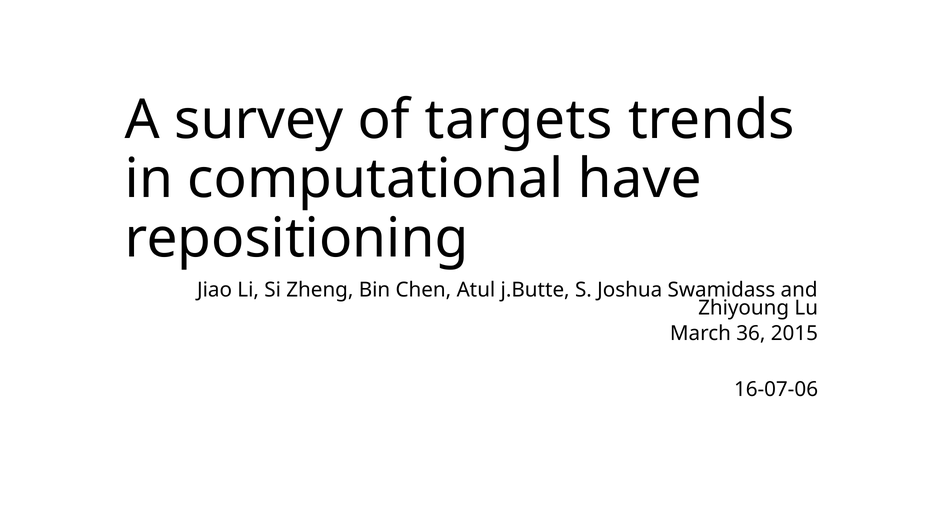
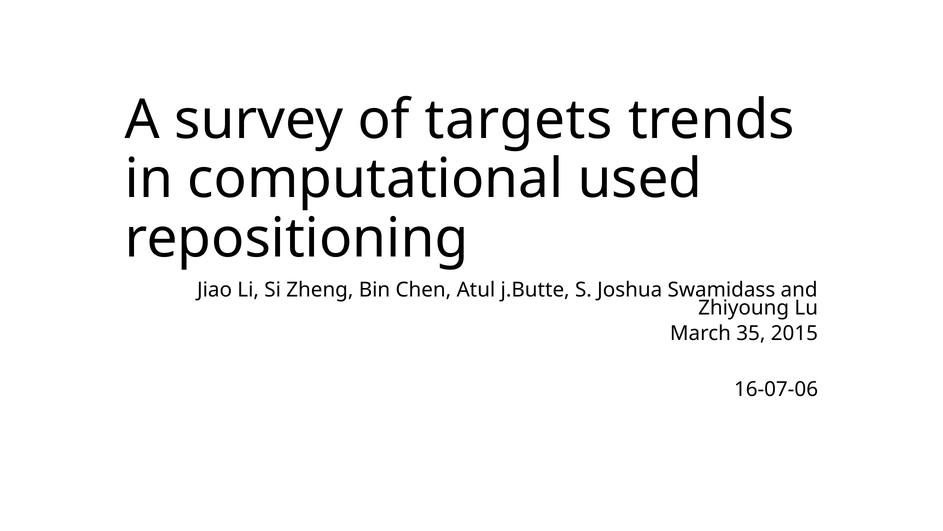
have: have -> used (640, 179)
36: 36 -> 35 (751, 333)
